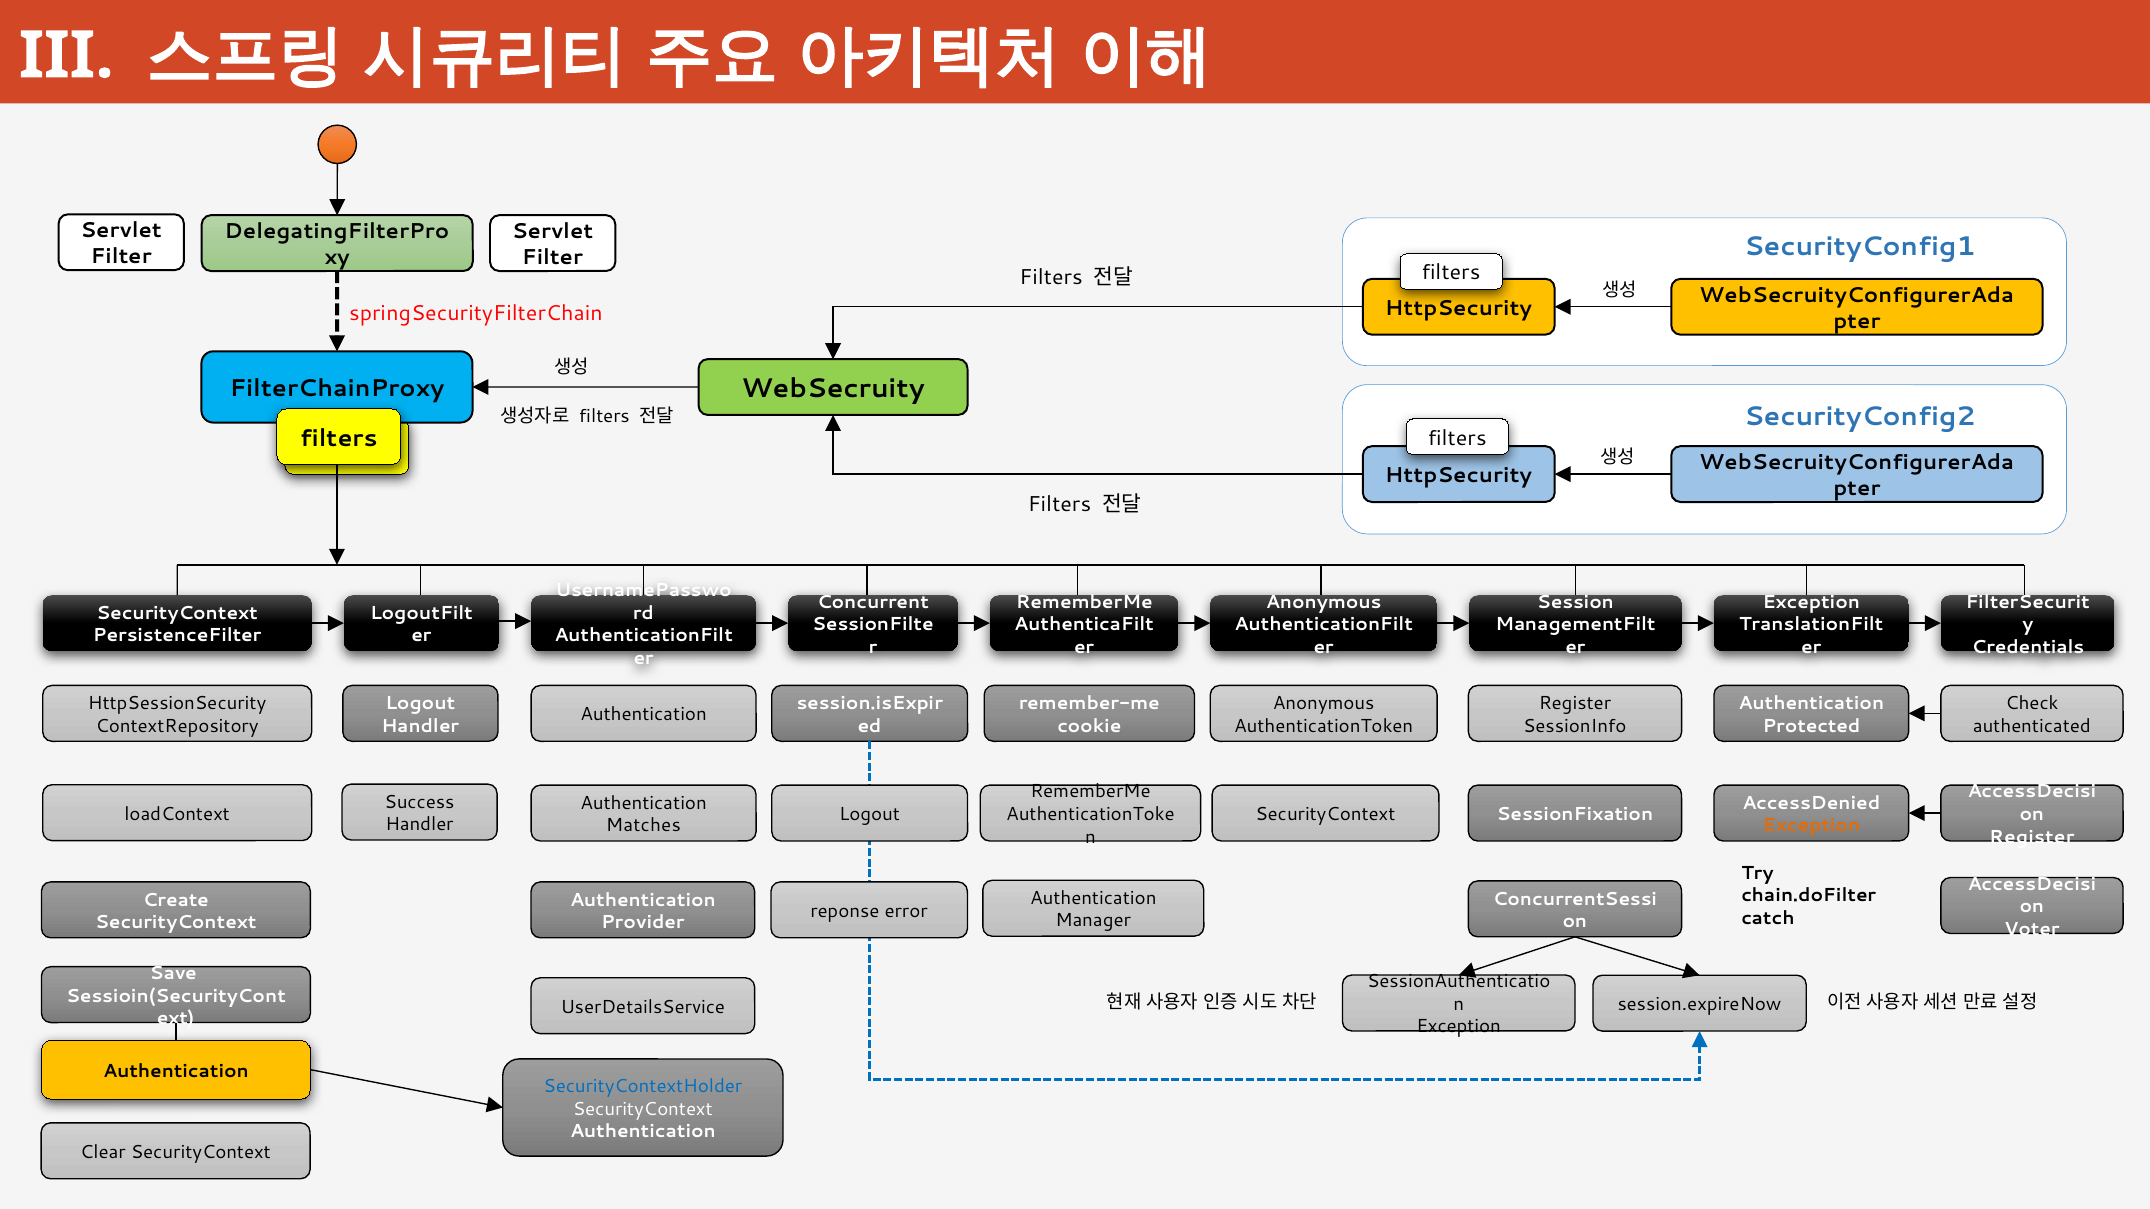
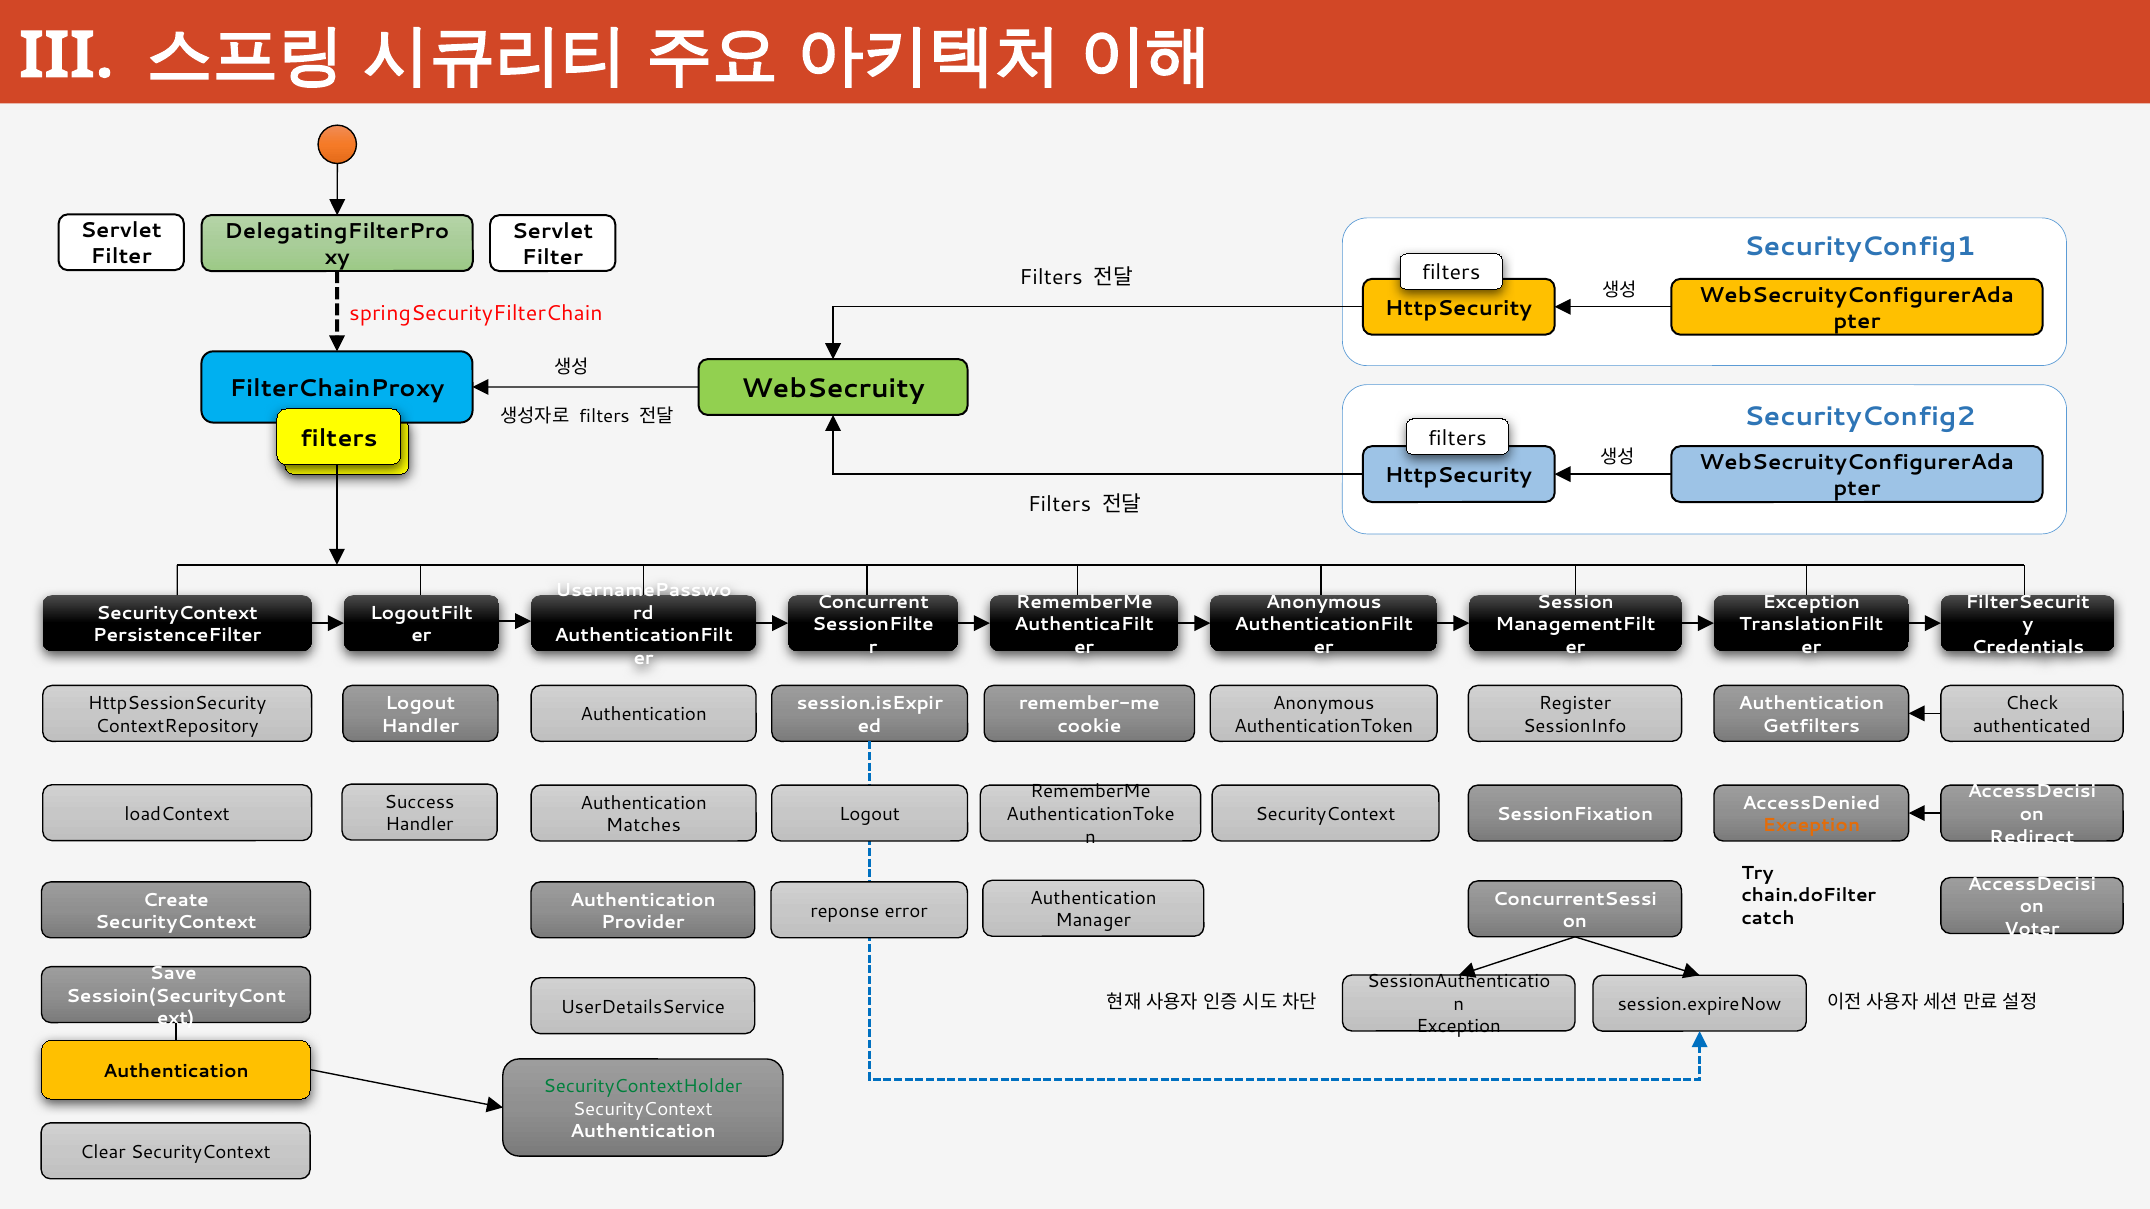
Protected: Protected -> Getfilters (1811, 726)
Register: Register -> Redirect (2032, 837)
SecurityContextHolder colour: blue -> green (643, 1087)
